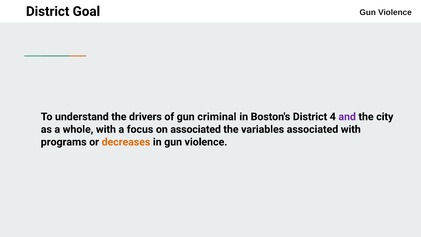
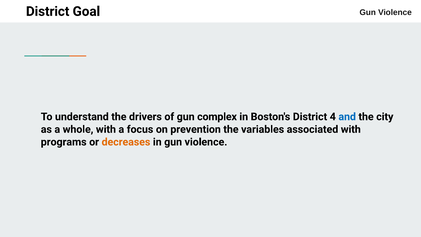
criminal: criminal -> complex (217, 117)
and colour: purple -> blue (347, 117)
on associated: associated -> prevention (196, 129)
